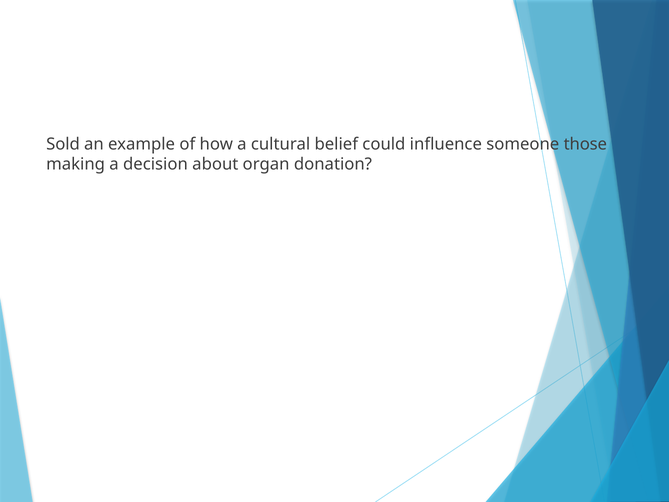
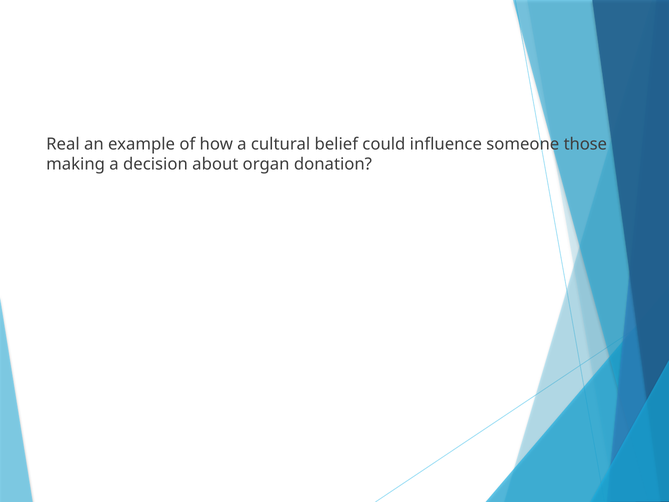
Sold: Sold -> Real (63, 144)
